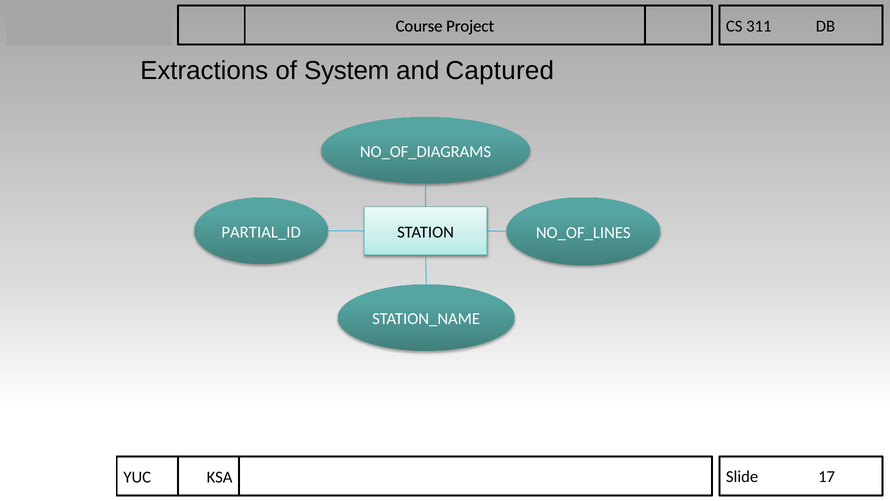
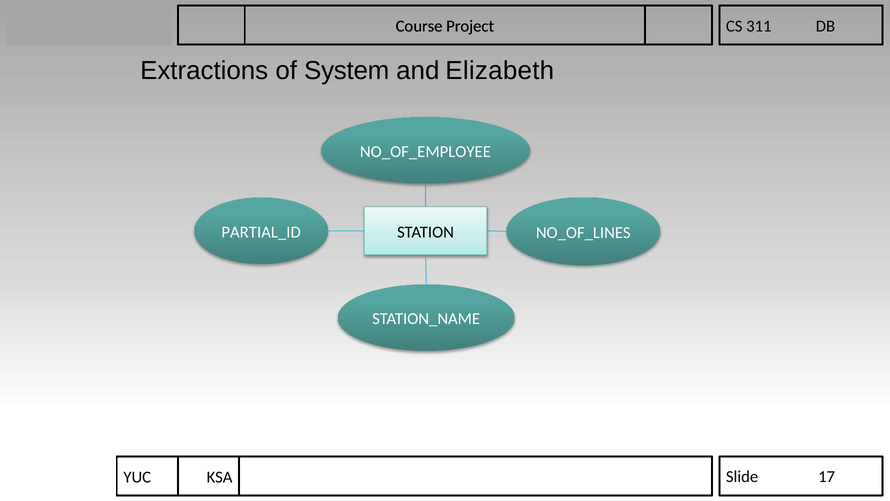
Captured: Captured -> Elizabeth (500, 71)
NO_OF_DIAGRAMS: NO_OF_DIAGRAMS -> NO_OF_EMPLOYEE (425, 151)
